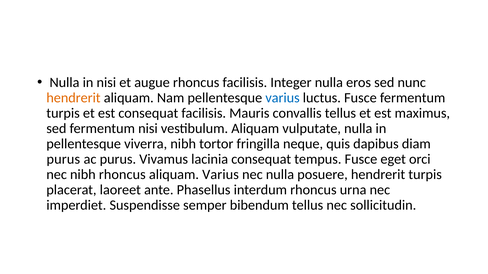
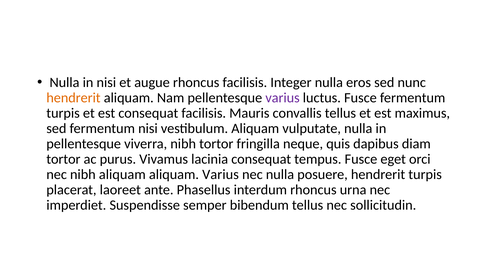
varius colour: blue -> purple (283, 98)
purus: purus -> tortor (63, 159)
nibh rhoncus: rhoncus -> aliquam (122, 175)
